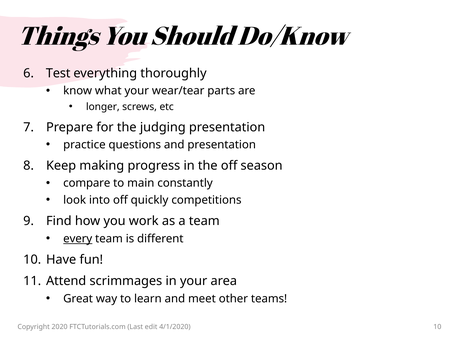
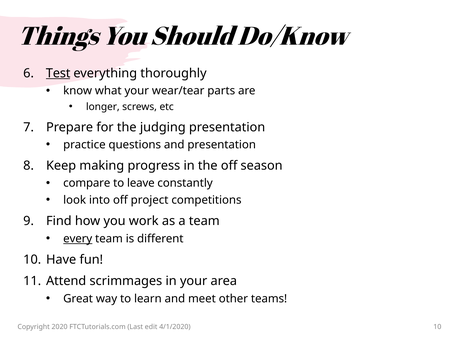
Test underline: none -> present (58, 73)
main: main -> leave (141, 183)
quickly: quickly -> project (150, 200)
